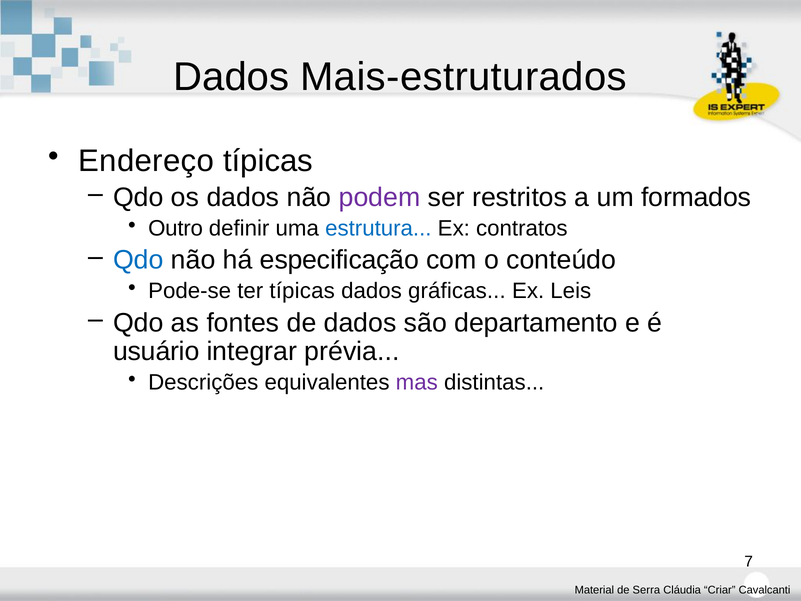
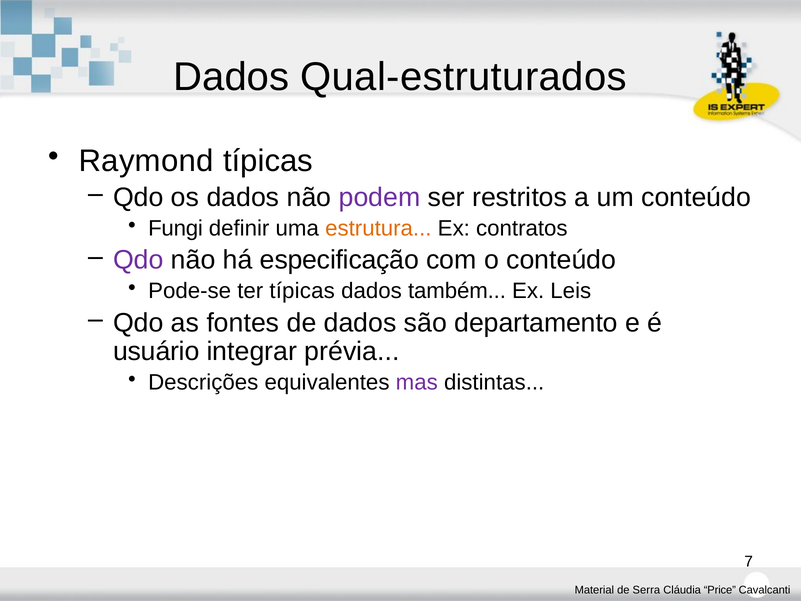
Mais-estruturados: Mais-estruturados -> Qual-estruturados (463, 77)
Endereço: Endereço -> Raymond (146, 161)
um formados: formados -> conteúdo (696, 197)
Outro: Outro -> Fungi (176, 228)
estrutura colour: blue -> orange (378, 228)
Qdo colour: blue -> purple (138, 260)
gráficas: gráficas -> também (457, 291)
Criar: Criar -> Price (720, 590)
